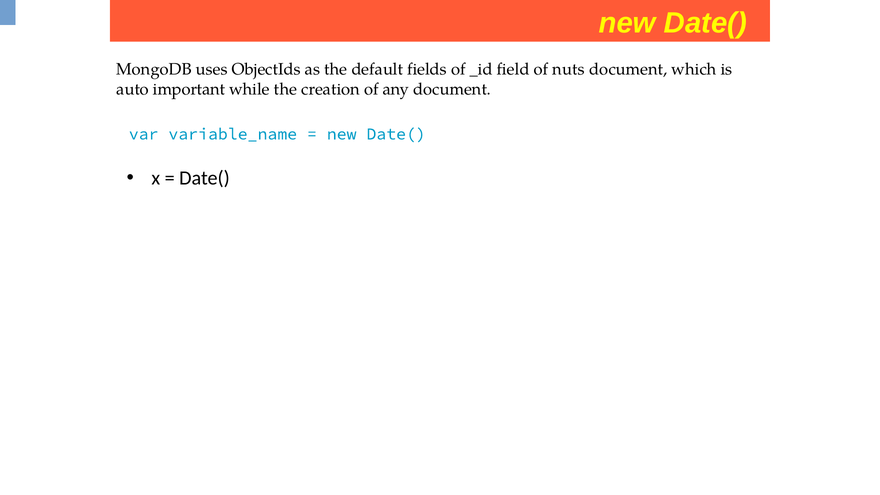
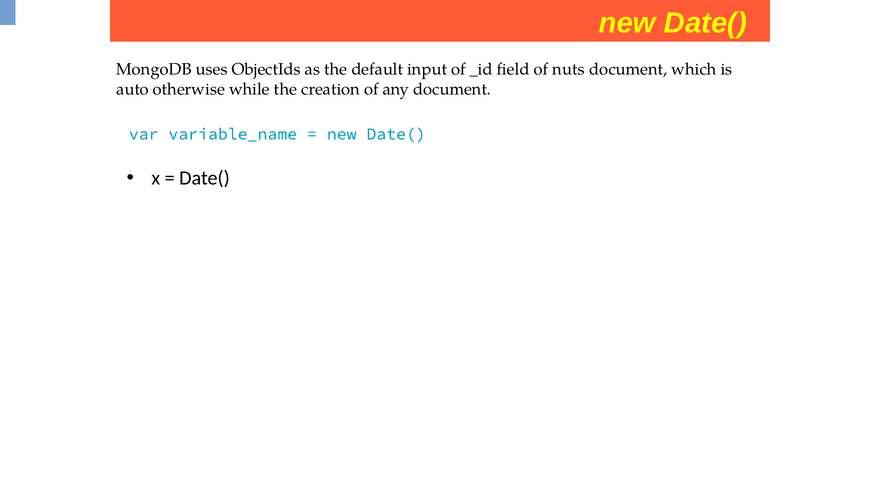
fields: fields -> input (427, 69)
important: important -> otherwise (189, 89)
